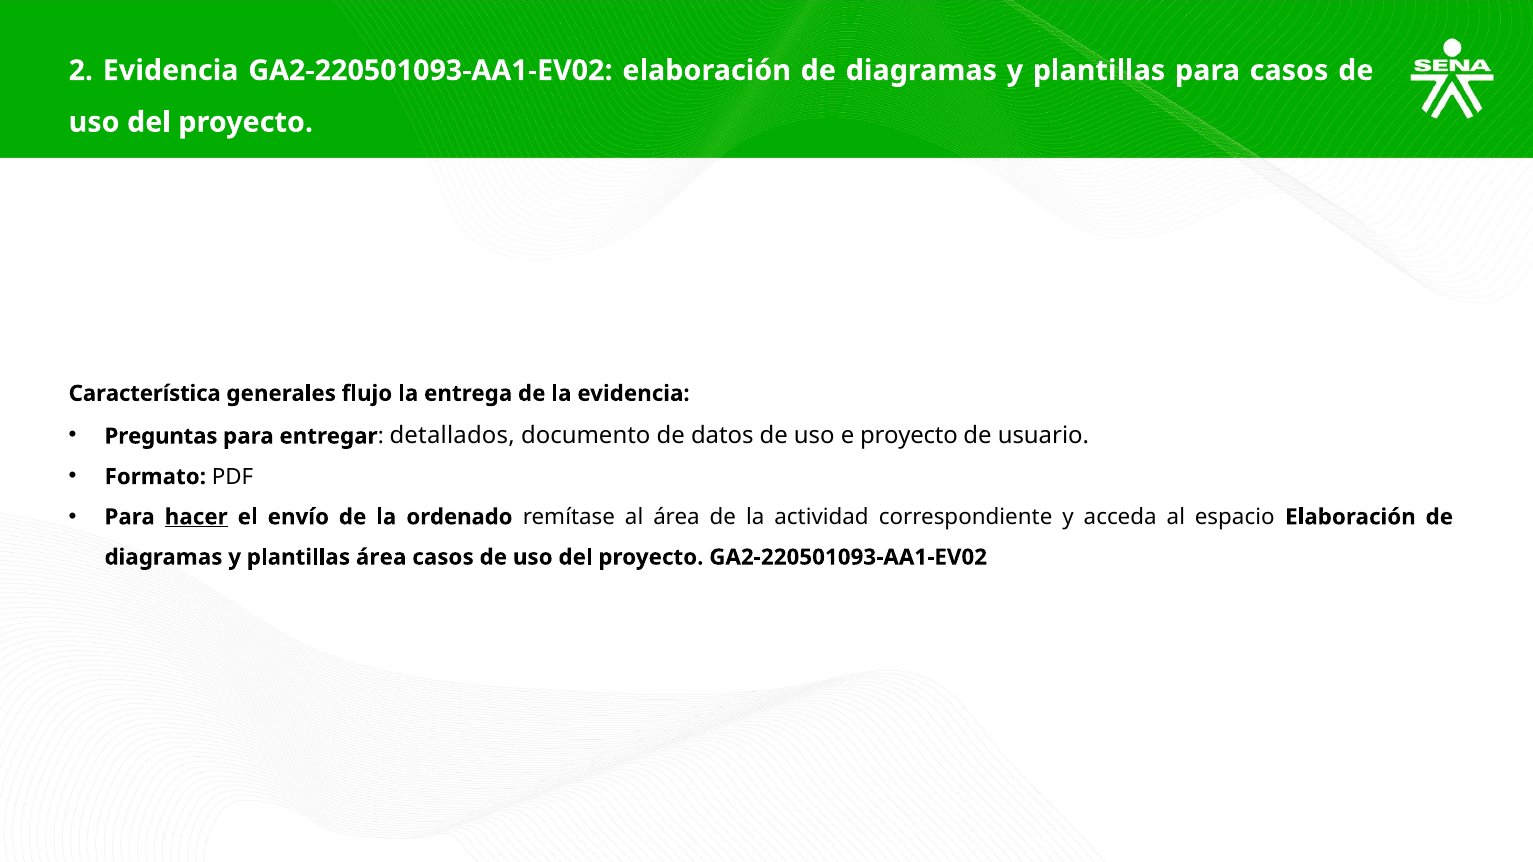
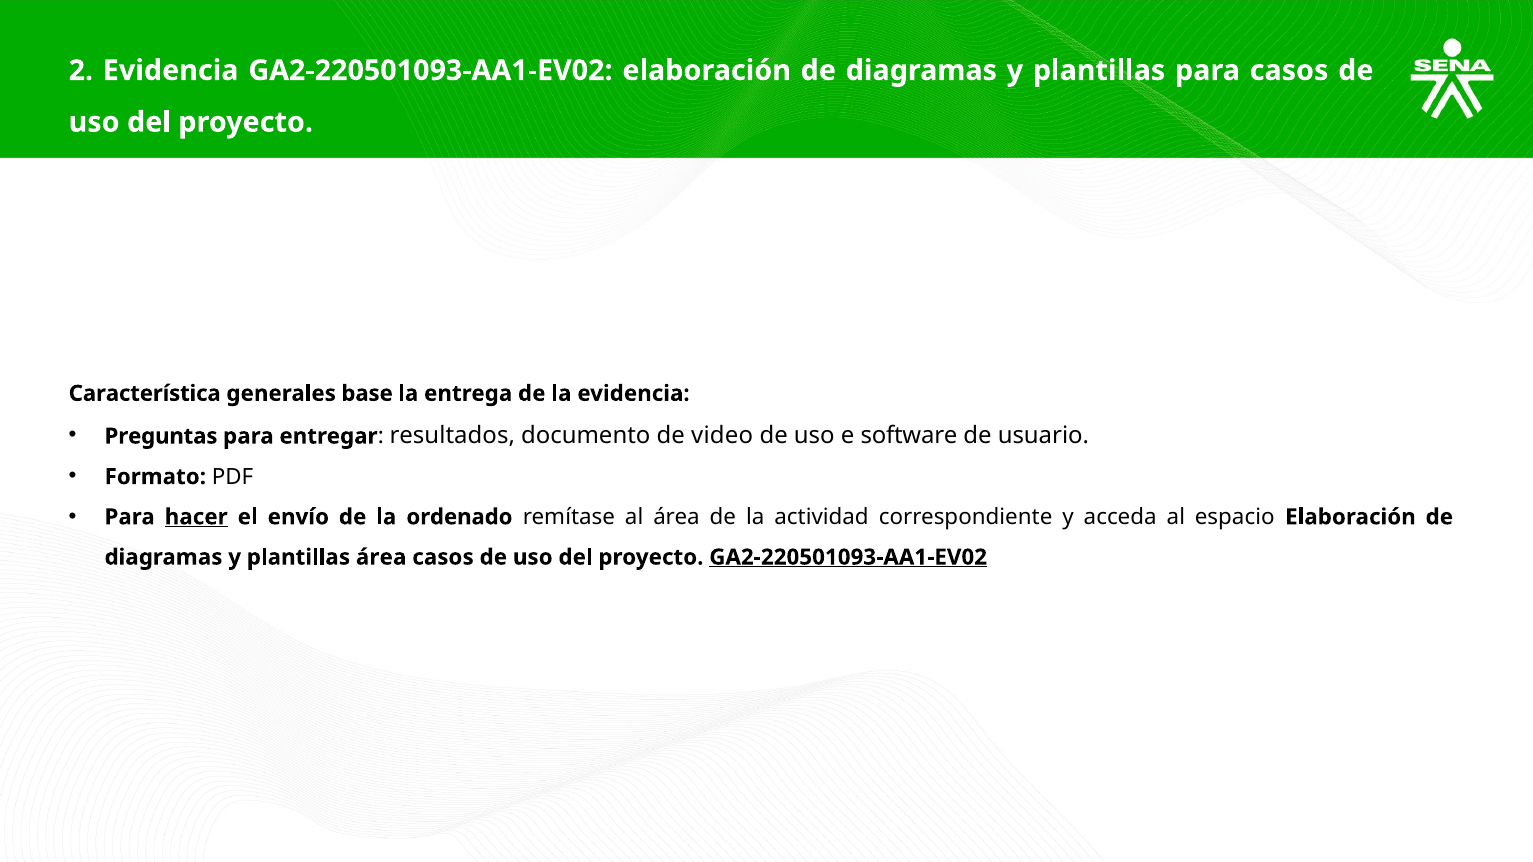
flujo: flujo -> base (367, 394)
detallados: detallados -> resultados (452, 436)
datos: datos -> video (722, 436)
e proyecto: proyecto -> software (909, 436)
GA2-220501093-AA1-EV02 underline: none -> present (848, 557)
